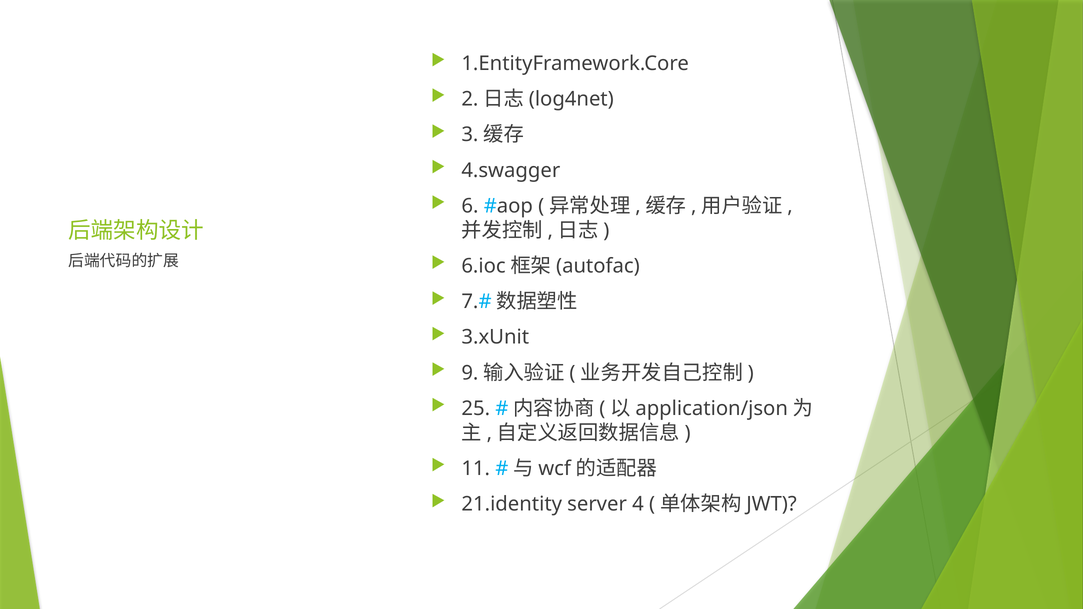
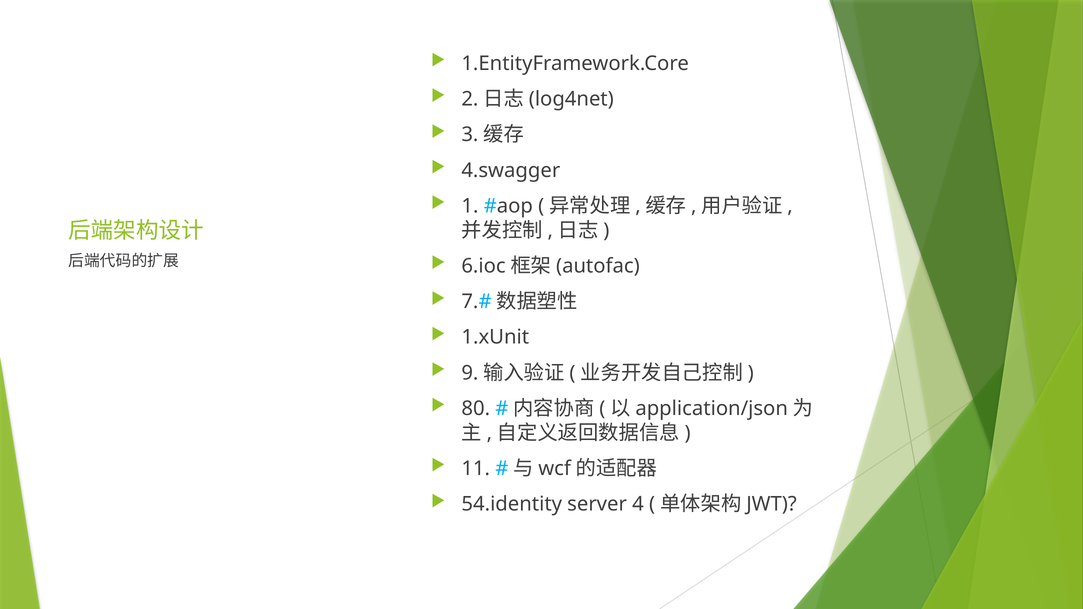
6: 6 -> 1 (470, 206)
3.xUnit: 3.xUnit -> 1.xUnit (495, 337)
25: 25 -> 80 (476, 409)
21.identity: 21.identity -> 54.identity (512, 504)
